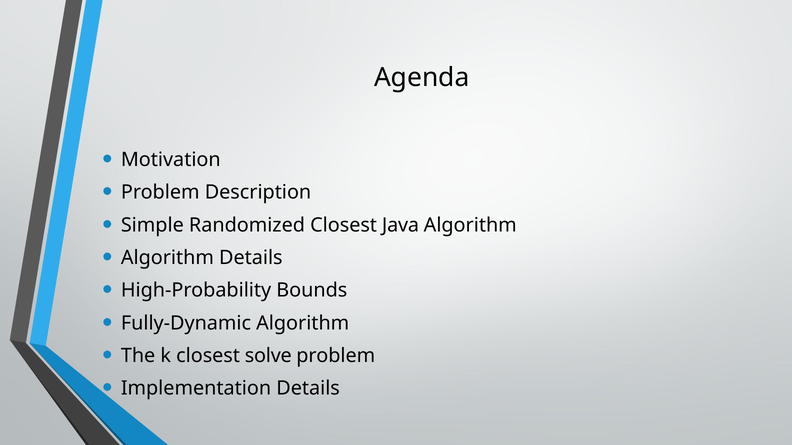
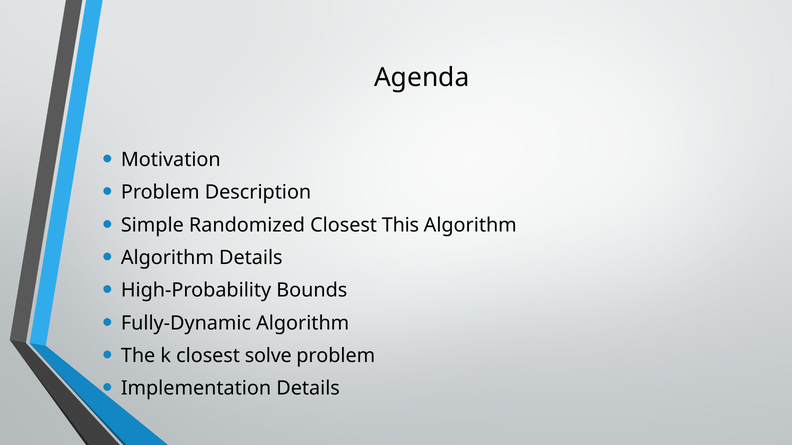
Java: Java -> This (400, 225)
